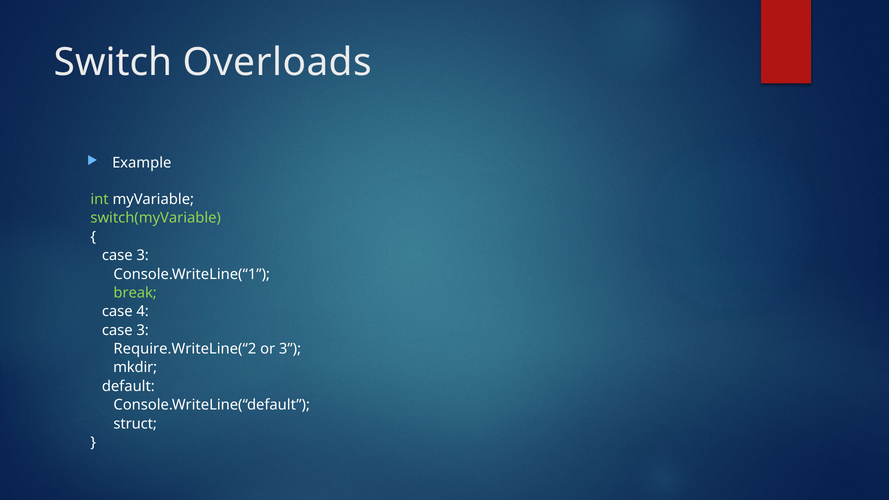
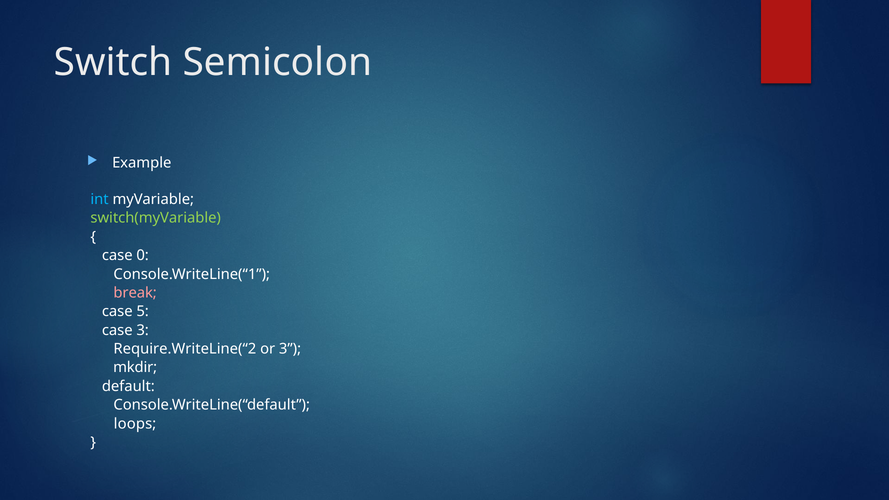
Overloads: Overloads -> Semicolon (277, 62)
int colour: light green -> light blue (100, 199)
3: 3 -> 0 (143, 255)
break colour: light green -> pink (135, 293)
4: 4 -> 5 (143, 312)
struct: struct -> loops (135, 424)
